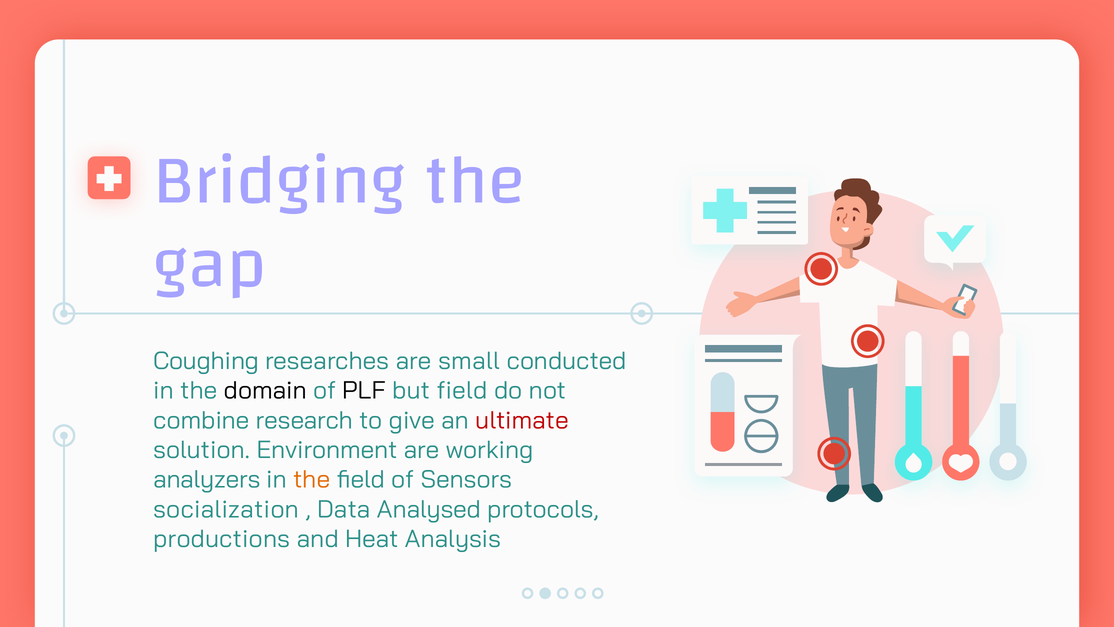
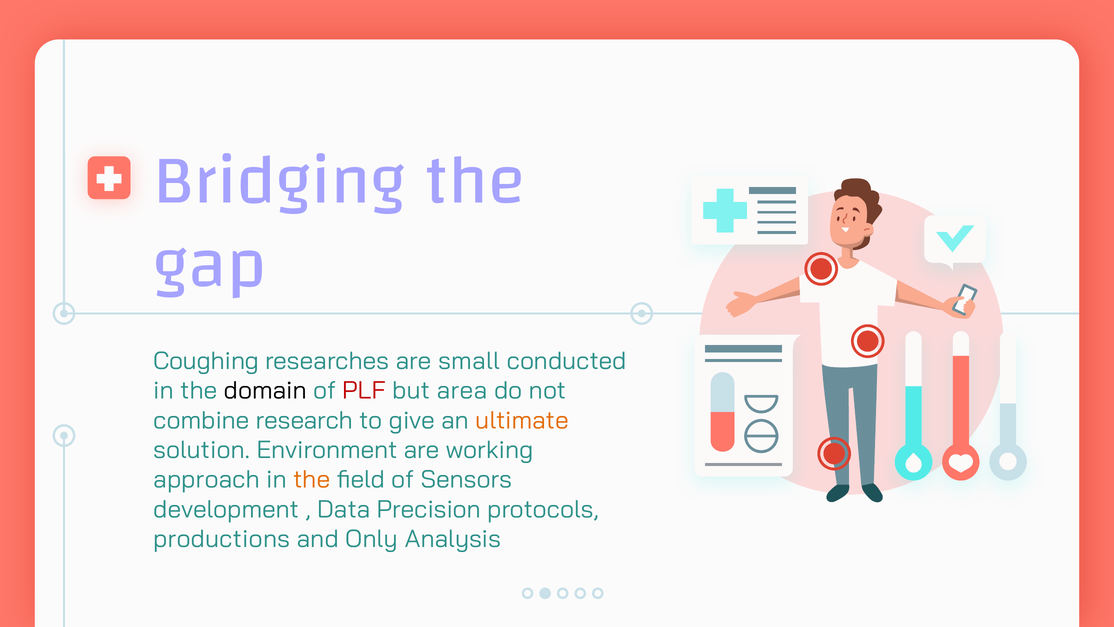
PLF colour: black -> red (364, 390)
but field: field -> area (462, 390)
ultimate colour: red -> orange (522, 420)
analyzers: analyzers -> approach (207, 480)
socialization: socialization -> development (226, 509)
Analysed: Analysed -> Precision (429, 509)
Heat: Heat -> Only (372, 539)
